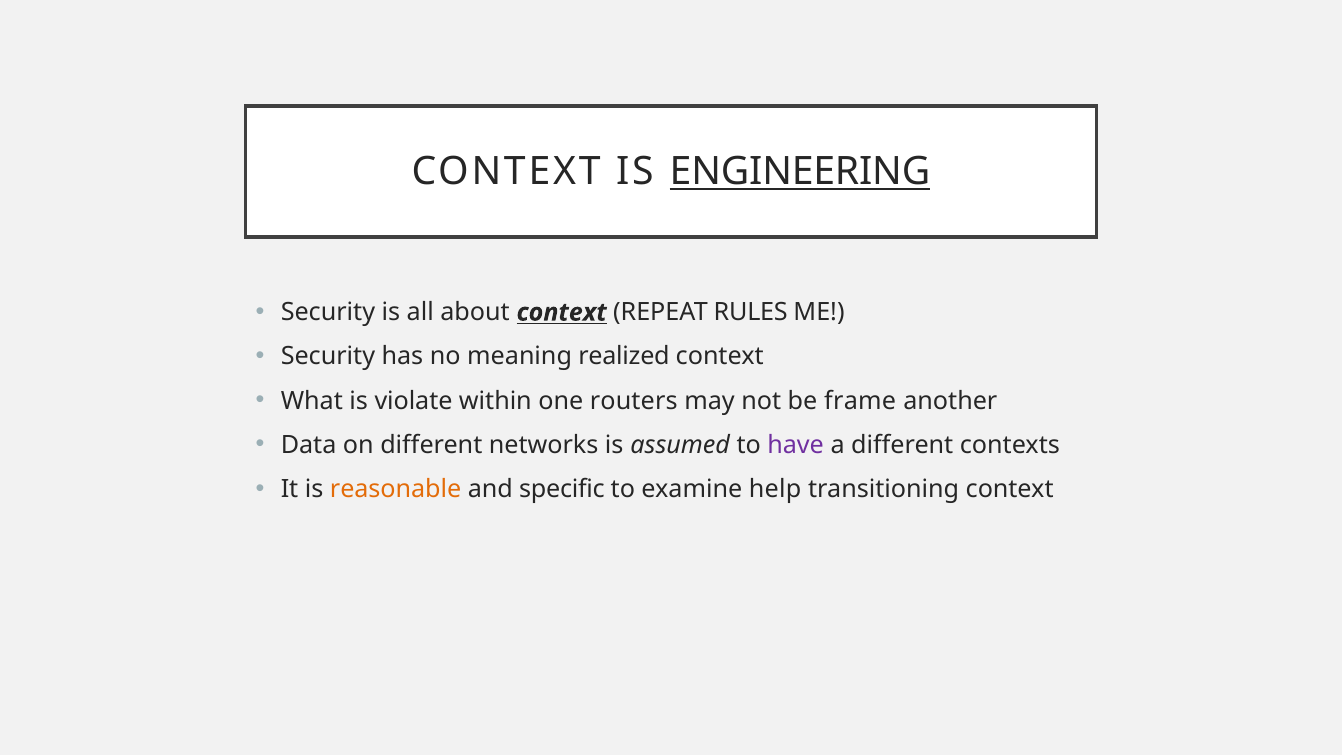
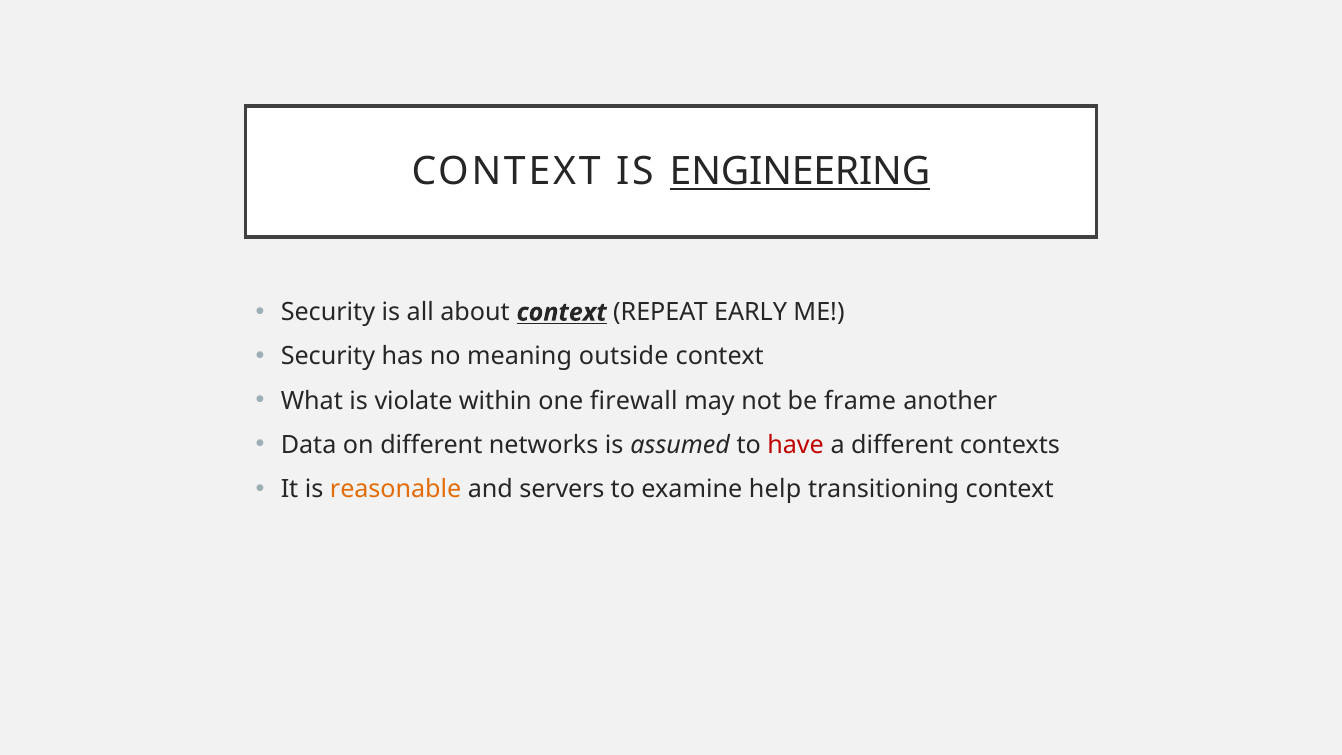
RULES: RULES -> EARLY (751, 312)
realized: realized -> outside (624, 356)
routers: routers -> firewall (634, 401)
have colour: purple -> red (796, 445)
specific: specific -> servers (562, 489)
